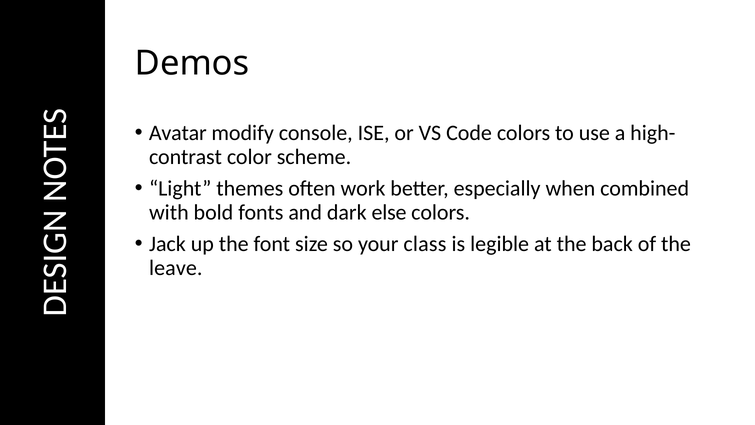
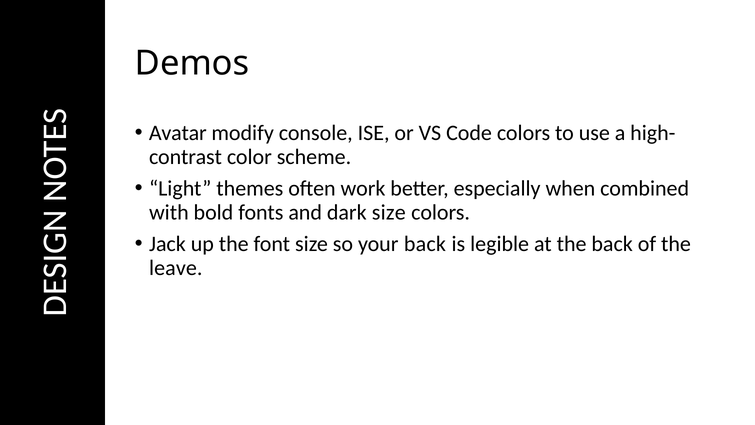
dark else: else -> size (389, 212)
your class: class -> back (425, 244)
